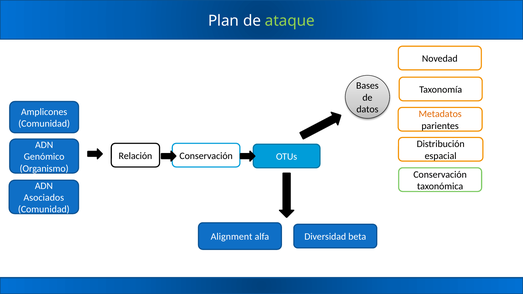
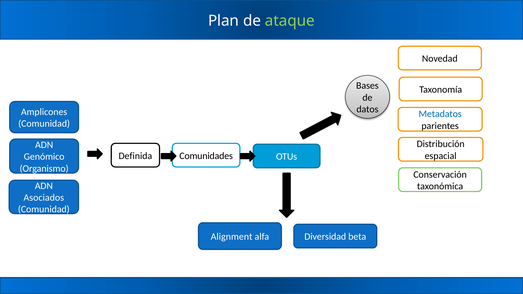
Metadatos colour: orange -> blue (440, 114)
Relación: Relación -> Definida (135, 156)
Conservación: Conservación -> Comunidades (206, 156)
